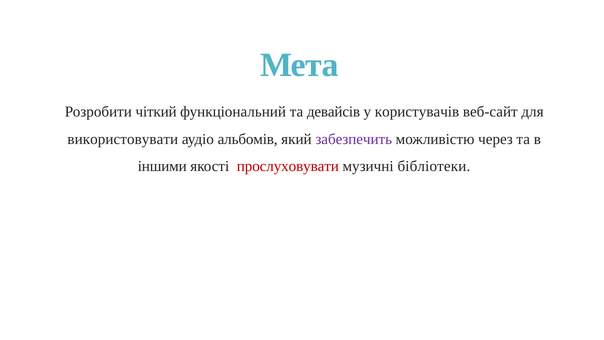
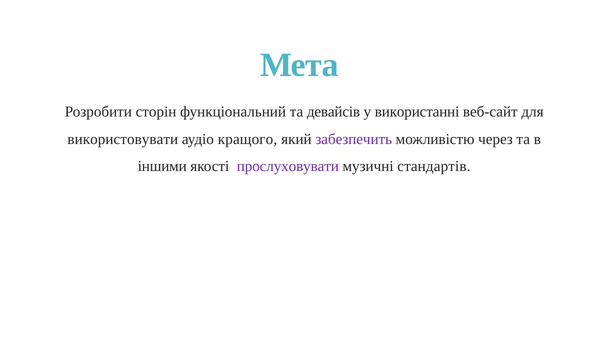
чіткий: чіткий -> сторін (156, 112)
користувачів: користувачів -> використанні (417, 112)
альбомів: альбомів -> кращого (247, 139)
прослуховувати colour: red -> purple (288, 166)
бібліотеки: бібліотеки -> стандартів (434, 166)
